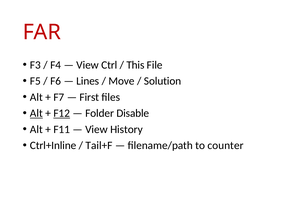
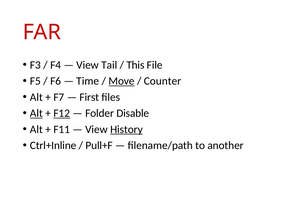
Ctrl: Ctrl -> Tail (109, 65)
Lines: Lines -> Time (88, 81)
Move underline: none -> present (122, 81)
Solution: Solution -> Counter (163, 81)
History underline: none -> present (126, 130)
Tail+F: Tail+F -> Pull+F (99, 146)
counter: counter -> another (226, 146)
